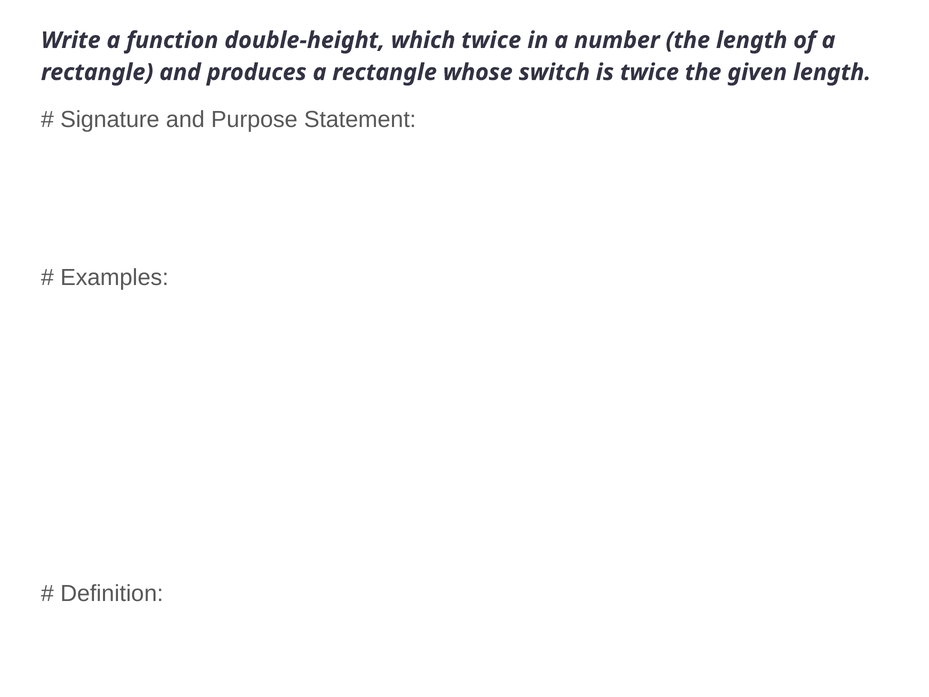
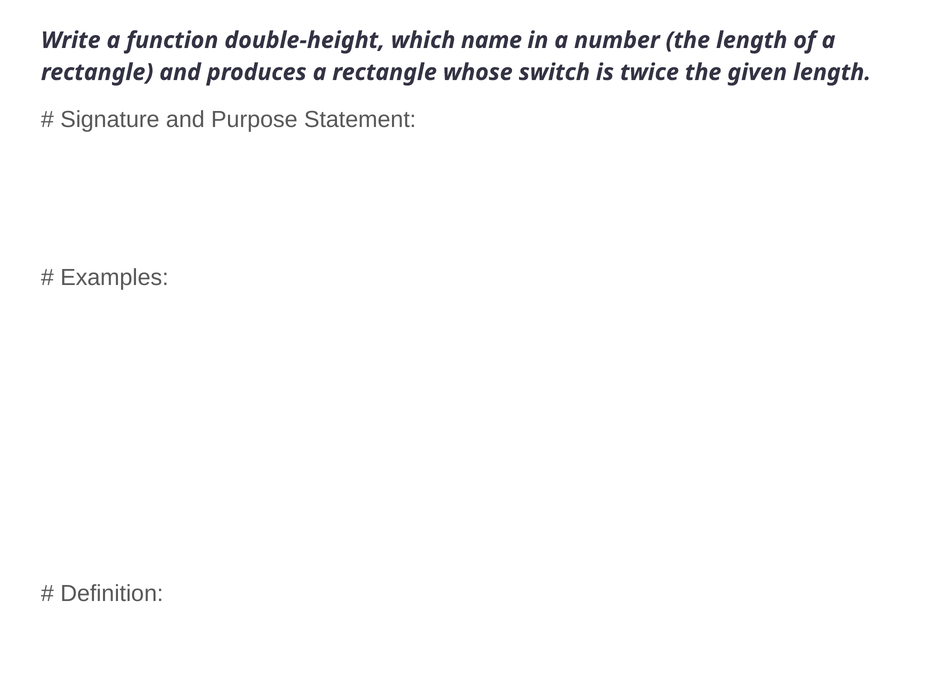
which twice: twice -> name (491, 40)
